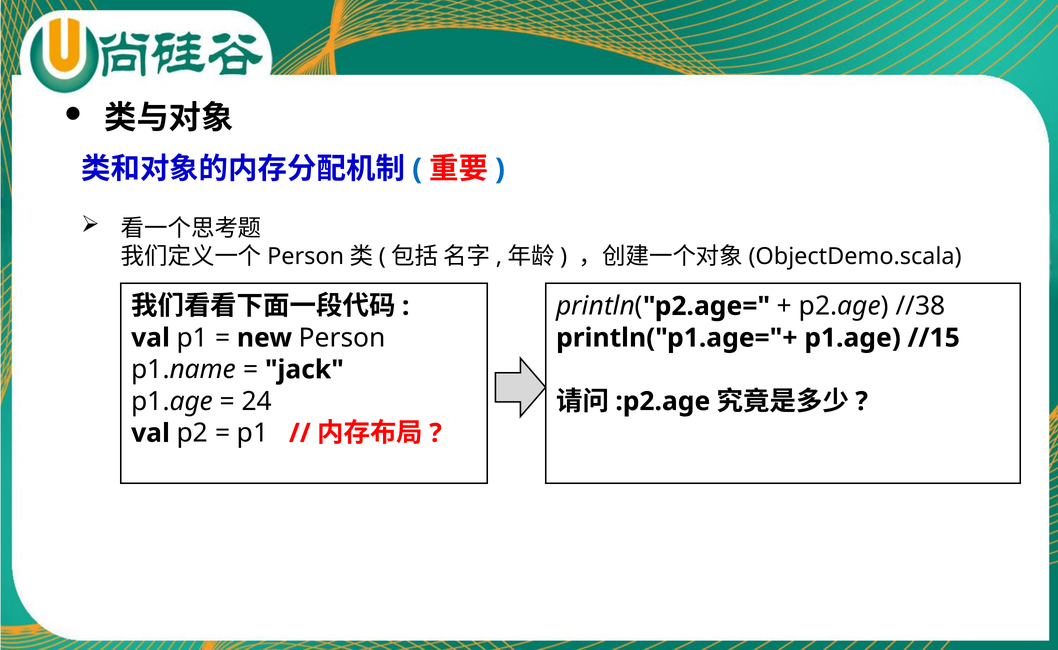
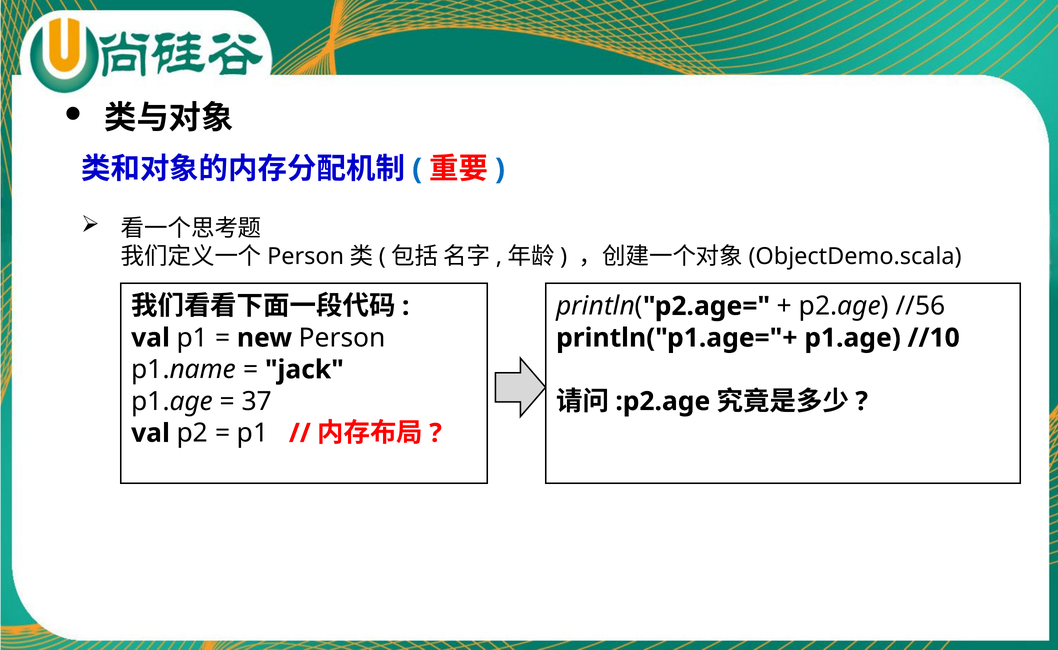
//38: //38 -> //56 (920, 306)
//15: //15 -> //10 (934, 338)
24: 24 -> 37 (257, 401)
